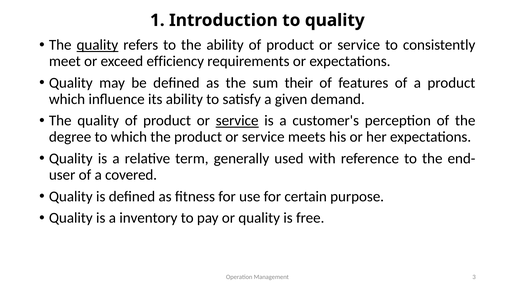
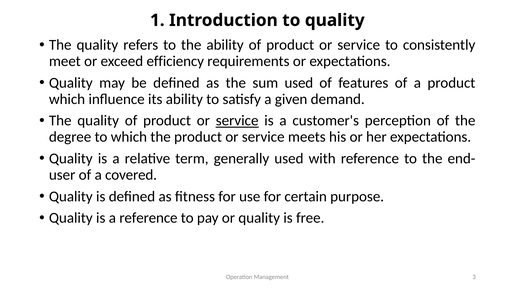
quality underline: present -> none (97, 45)
sum their: their -> used (299, 83)
a inventory: inventory -> reference (148, 218)
